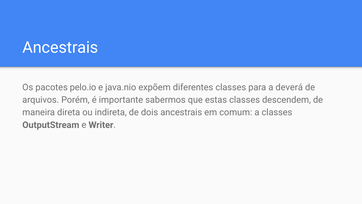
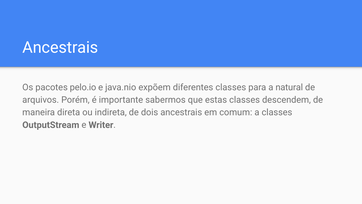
deverá: deverá -> natural (289, 87)
